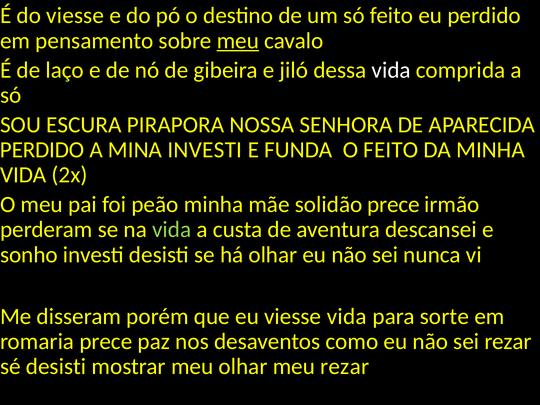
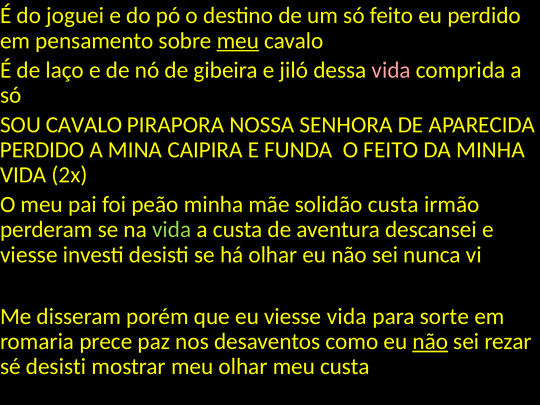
do viesse: viesse -> joguei (75, 16)
vida colour: white -> pink (391, 70)
SOU ESCURA: ESCURA -> CAVALO (84, 125)
MINA INVESTI: INVESTI -> CAIPIRA (205, 150)
solidão prece: prece -> custa (393, 204)
sonho: sonho -> viesse (29, 255)
não underline: none -> present (430, 341)
meu rezar: rezar -> custa (345, 367)
